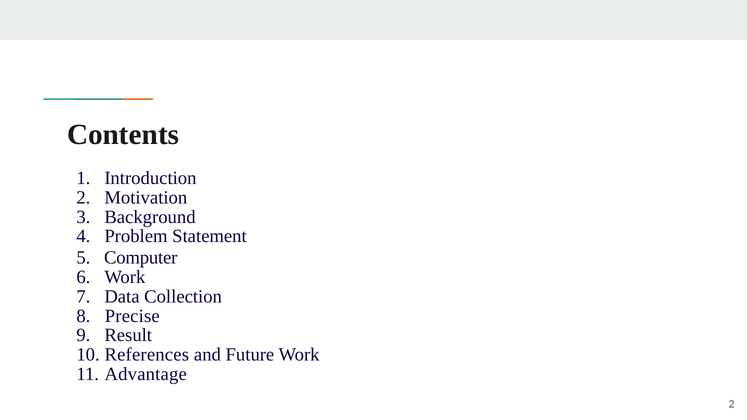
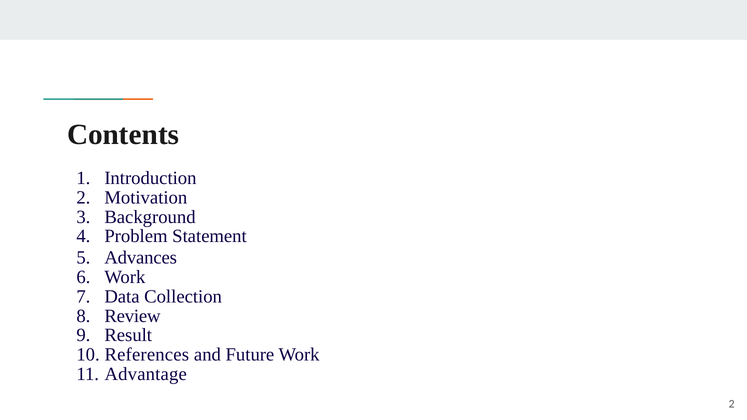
Computer: Computer -> Advances (141, 258)
Precise: Precise -> Review (132, 316)
